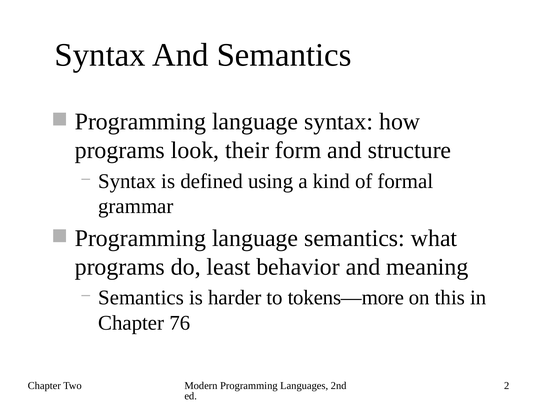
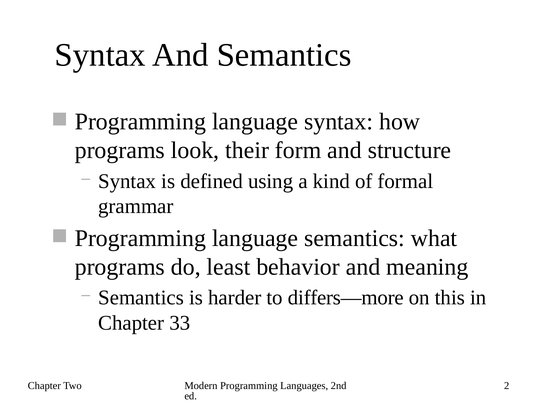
tokens—more: tokens—more -> differs—more (346, 298)
76: 76 -> 33 (180, 323)
